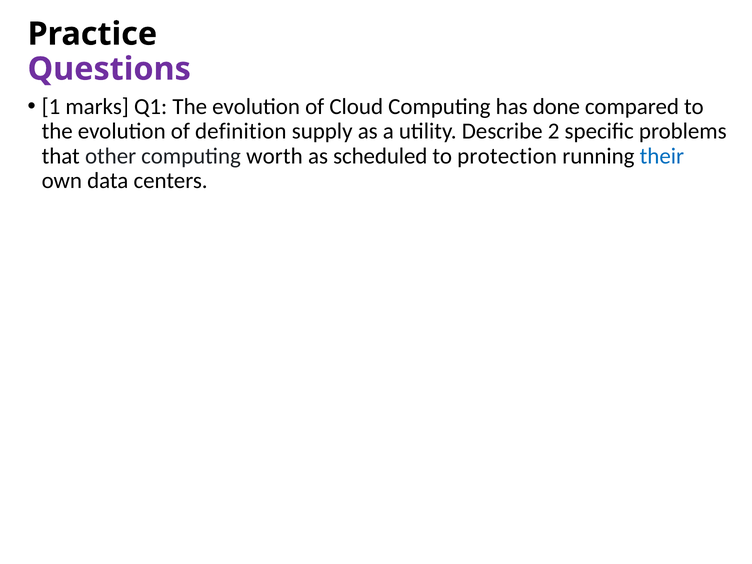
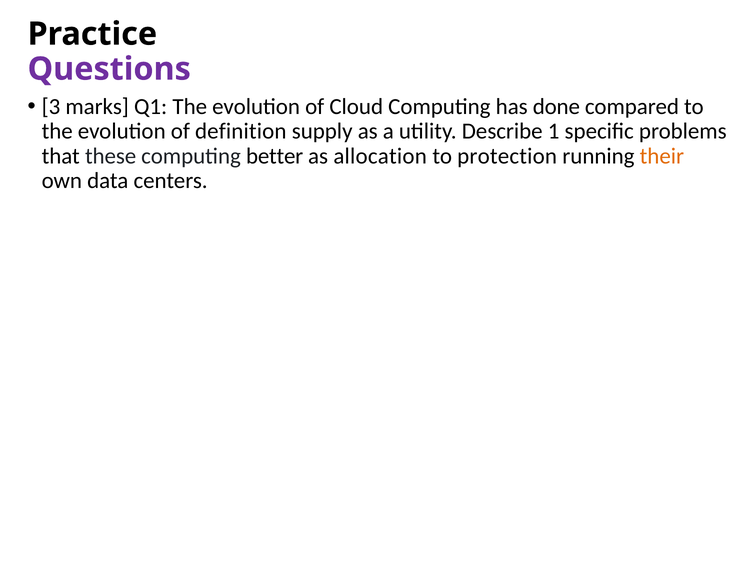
1: 1 -> 3 (51, 106)
2: 2 -> 1 (554, 131)
other: other -> these (111, 156)
worth: worth -> better (275, 156)
scheduled: scheduled -> allocation (380, 156)
their colour: blue -> orange (662, 156)
